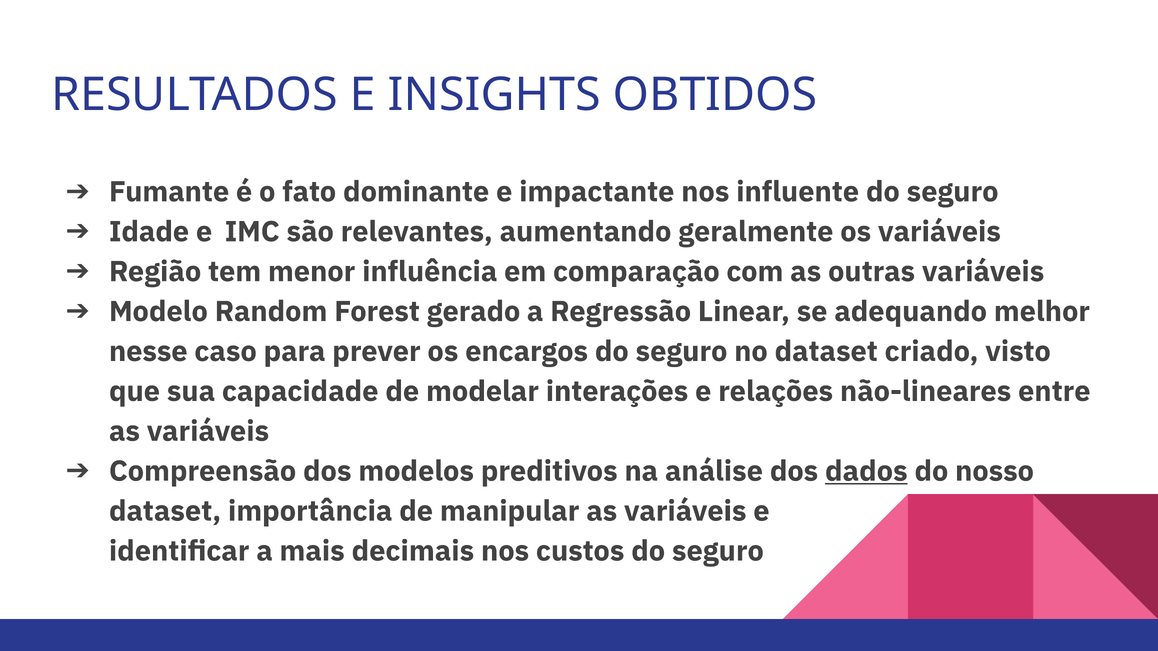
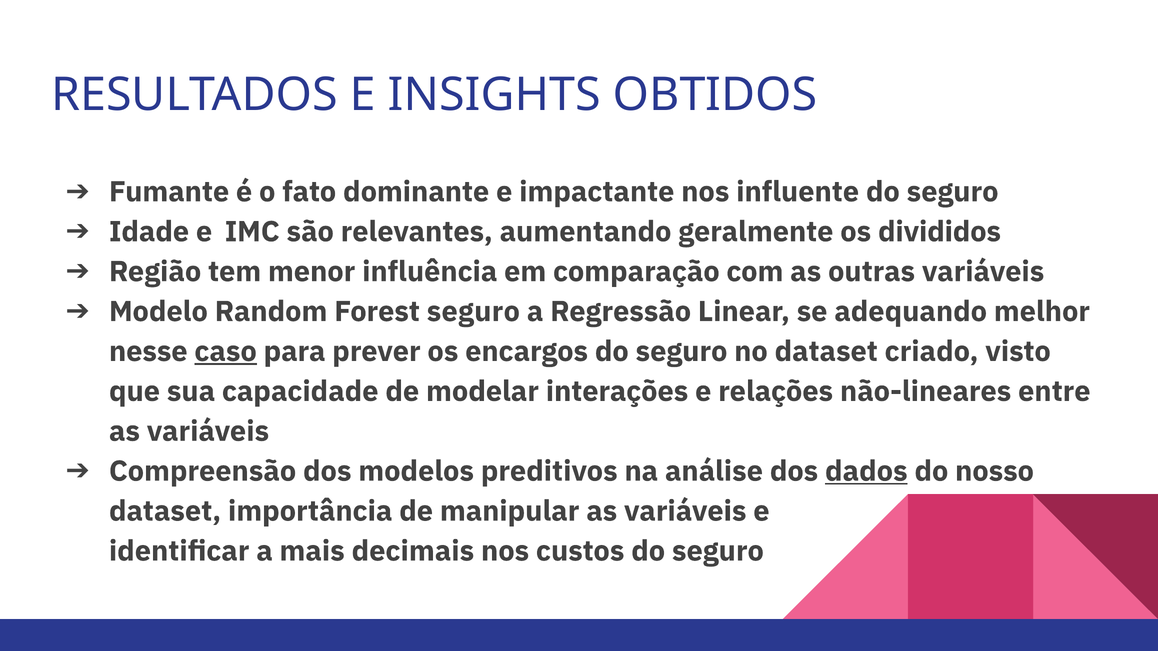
os variáveis: variáveis -> divididos (939, 232)
Forest gerado: gerado -> seguro (473, 312)
caso underline: none -> present (226, 352)
